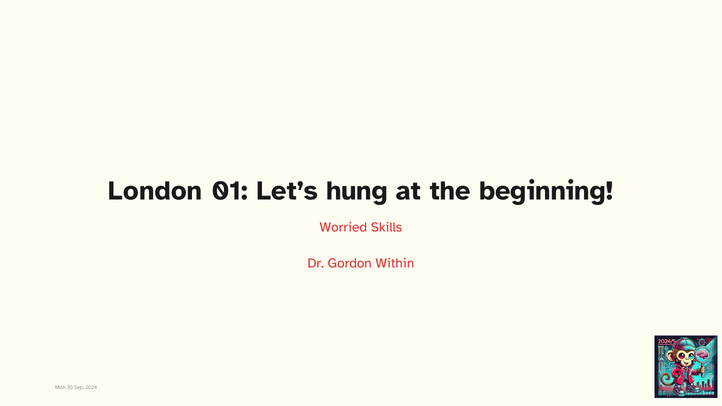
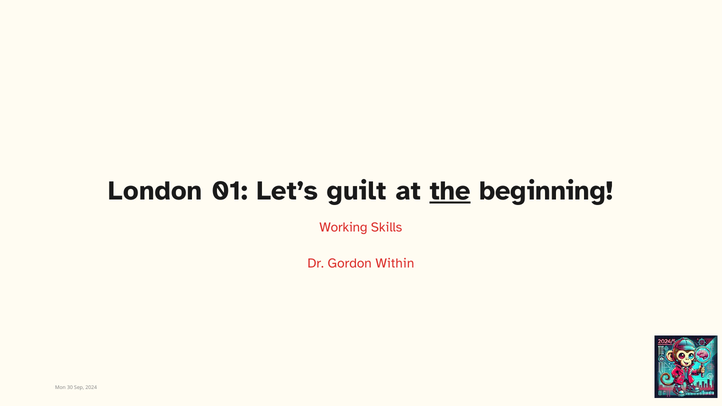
hung: hung -> guilt (357, 191)
the underline: none -> present (450, 191)
Worried: Worried -> Working (343, 227)
